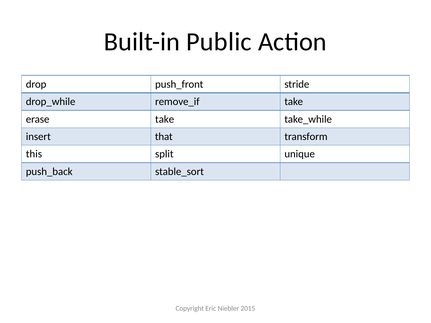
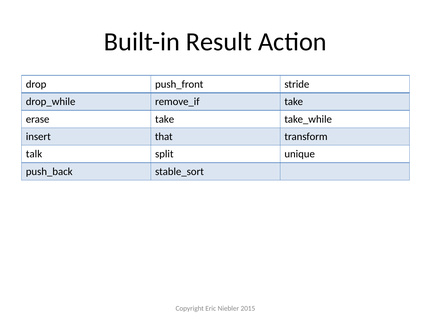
Public: Public -> Result (219, 42)
this: this -> talk (34, 154)
